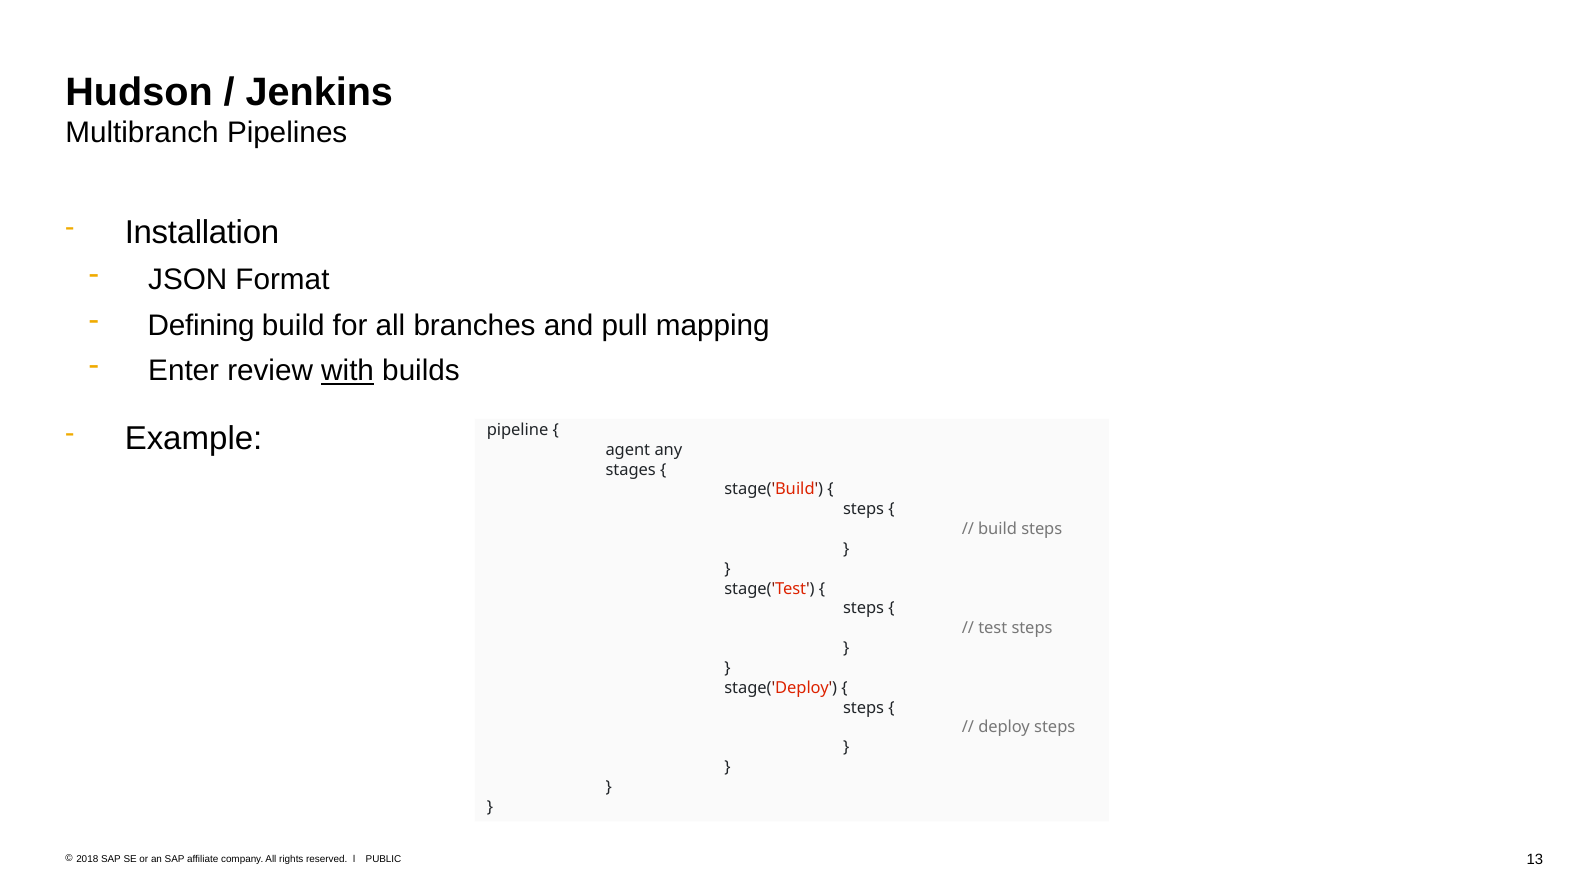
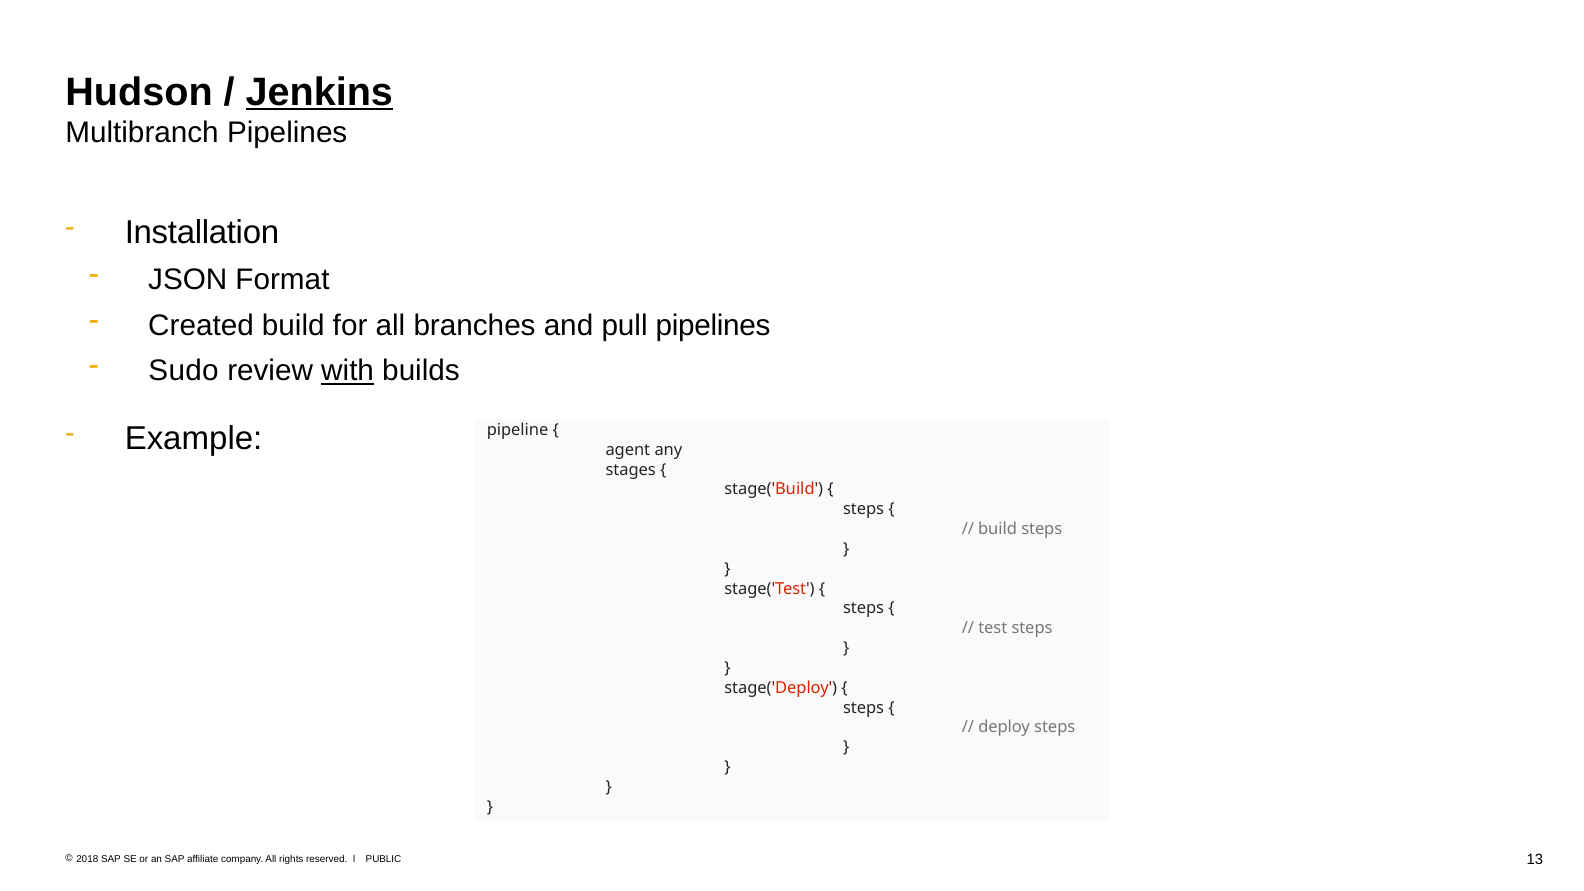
Jenkins underline: none -> present (319, 92)
Defining: Defining -> Created (201, 325)
pull mapping: mapping -> pipelines (713, 325)
Enter: Enter -> Sudo (184, 371)
